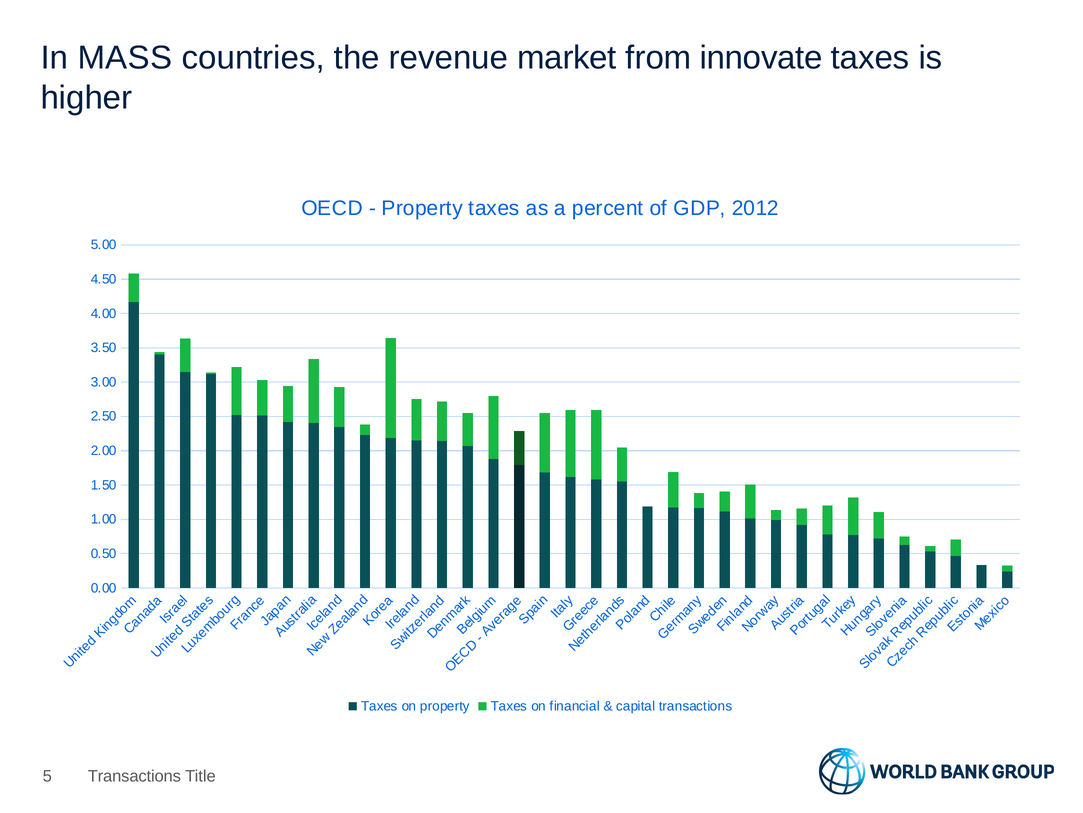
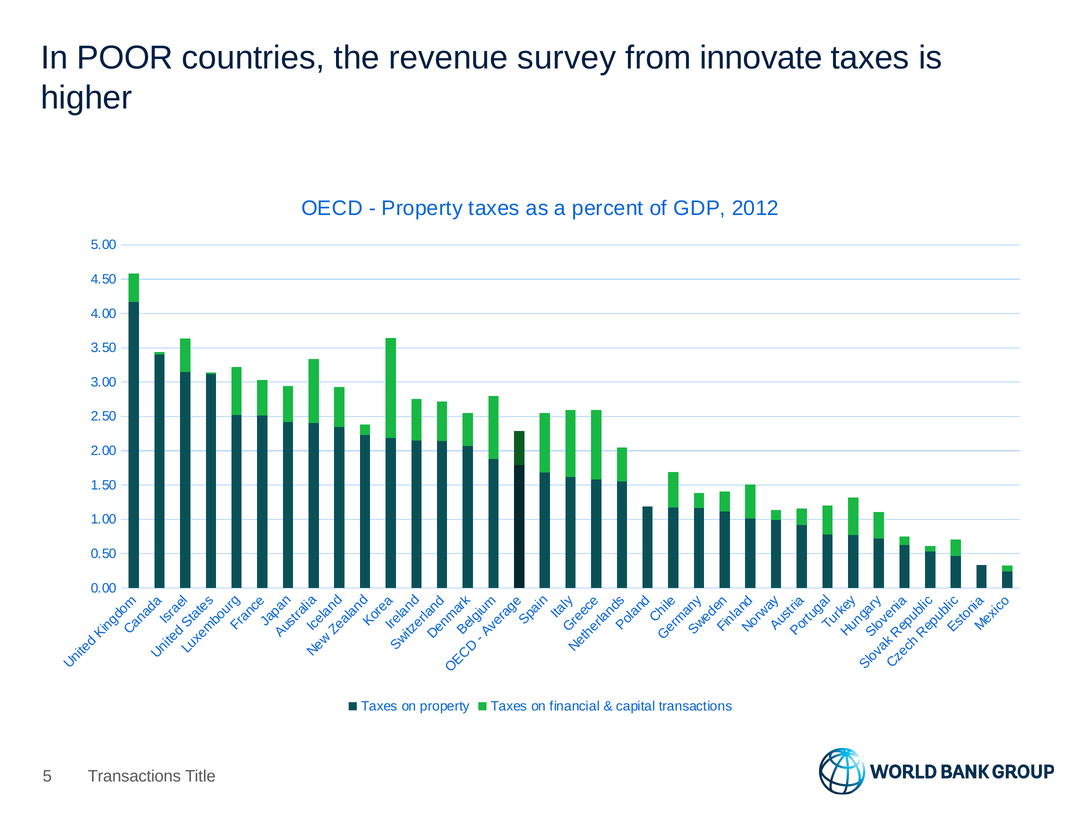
MASS: MASS -> POOR (125, 58)
market: market -> survey (567, 58)
